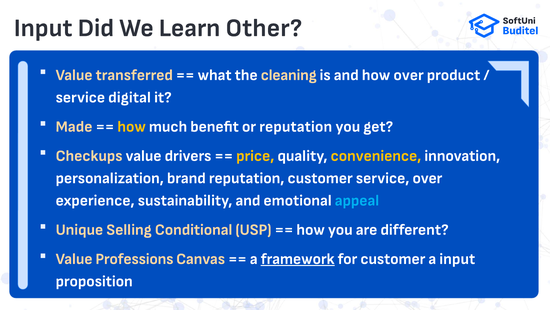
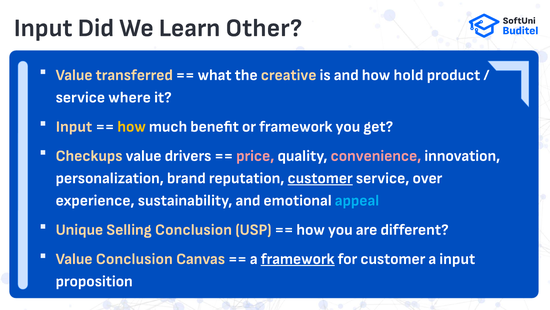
cleaning: cleaning -> creative (289, 75)
how over: over -> hold (408, 75)
digital: digital -> where (130, 97)
Made: Made -> Input (74, 126)
or reputation: reputation -> framework (296, 126)
price colour: yellow -> pink (255, 155)
convenience colour: yellow -> pink (376, 155)
customer underline: none -> present (320, 178)
Selling Conditional: Conditional -> Conclusion (193, 229)
Value Professions: Professions -> Conclusion (134, 258)
